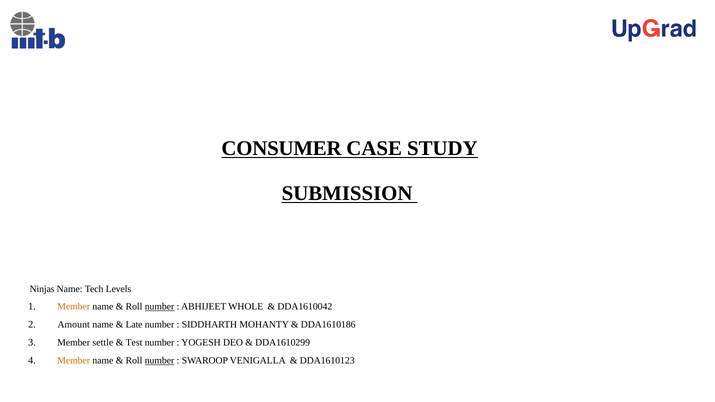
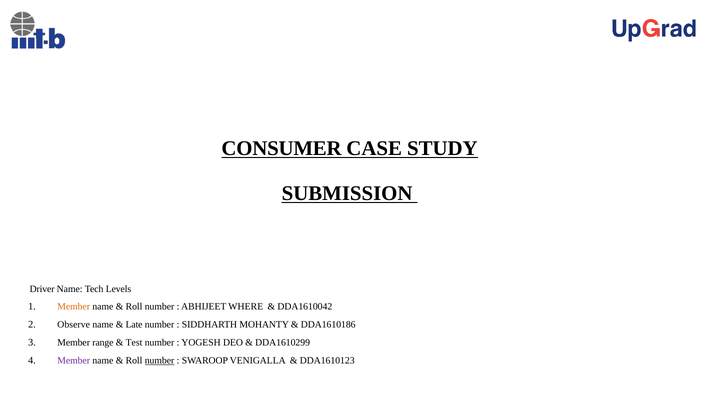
Ninjas: Ninjas -> Driver (42, 289)
number underline: present -> none (160, 307)
WHOLE: WHOLE -> WHERE (246, 307)
Amount: Amount -> Observe (74, 325)
settle: settle -> range (103, 343)
Member colour: orange -> purple (74, 361)
